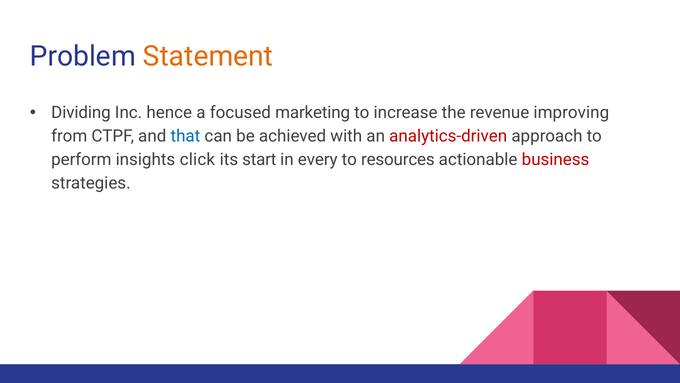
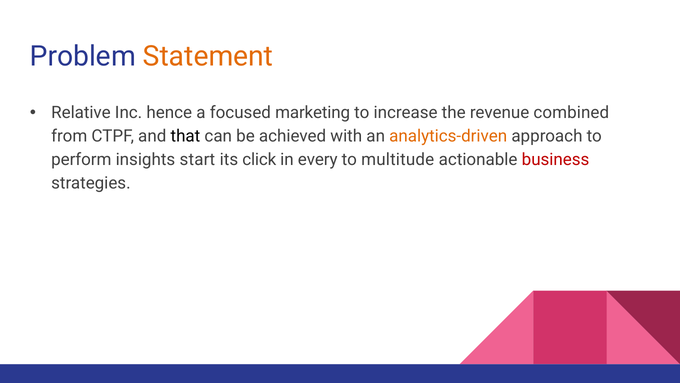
Dividing: Dividing -> Relative (81, 113)
improving: improving -> combined (571, 113)
that colour: blue -> black (185, 136)
analytics-driven colour: red -> orange (448, 136)
click: click -> start (197, 160)
start: start -> click (259, 160)
resources: resources -> multitude (398, 160)
